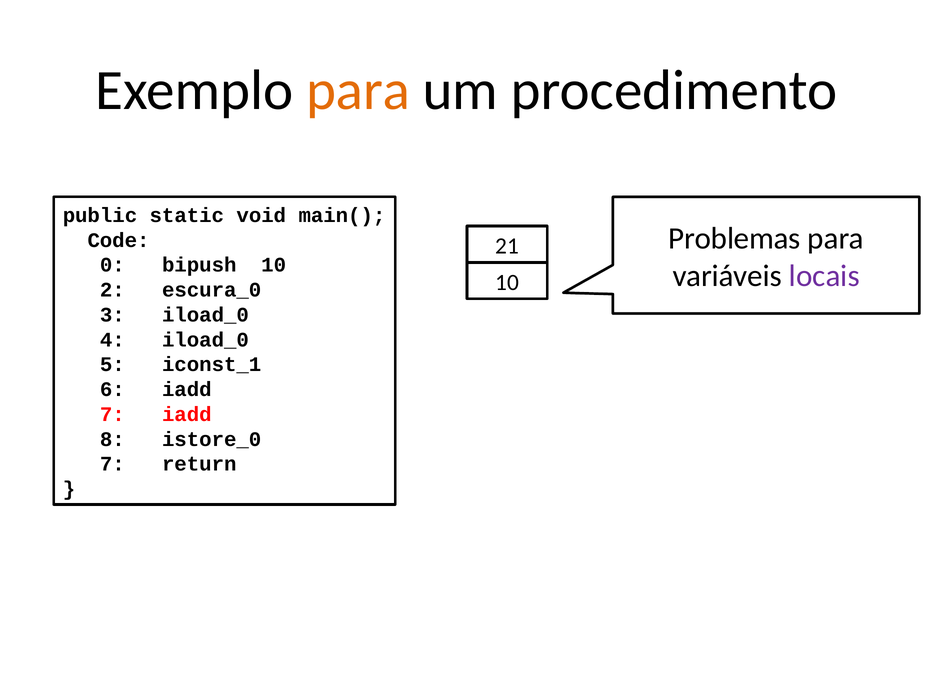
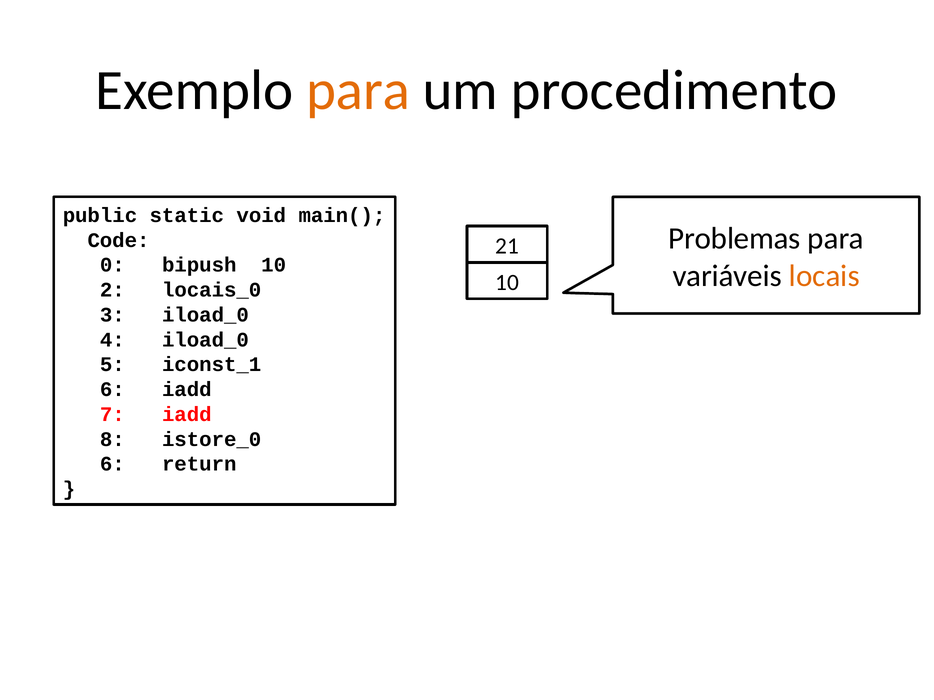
locais colour: purple -> orange (824, 276)
escura_0: escura_0 -> locais_0 (212, 290)
7: 7 -> 6 (112, 464)
